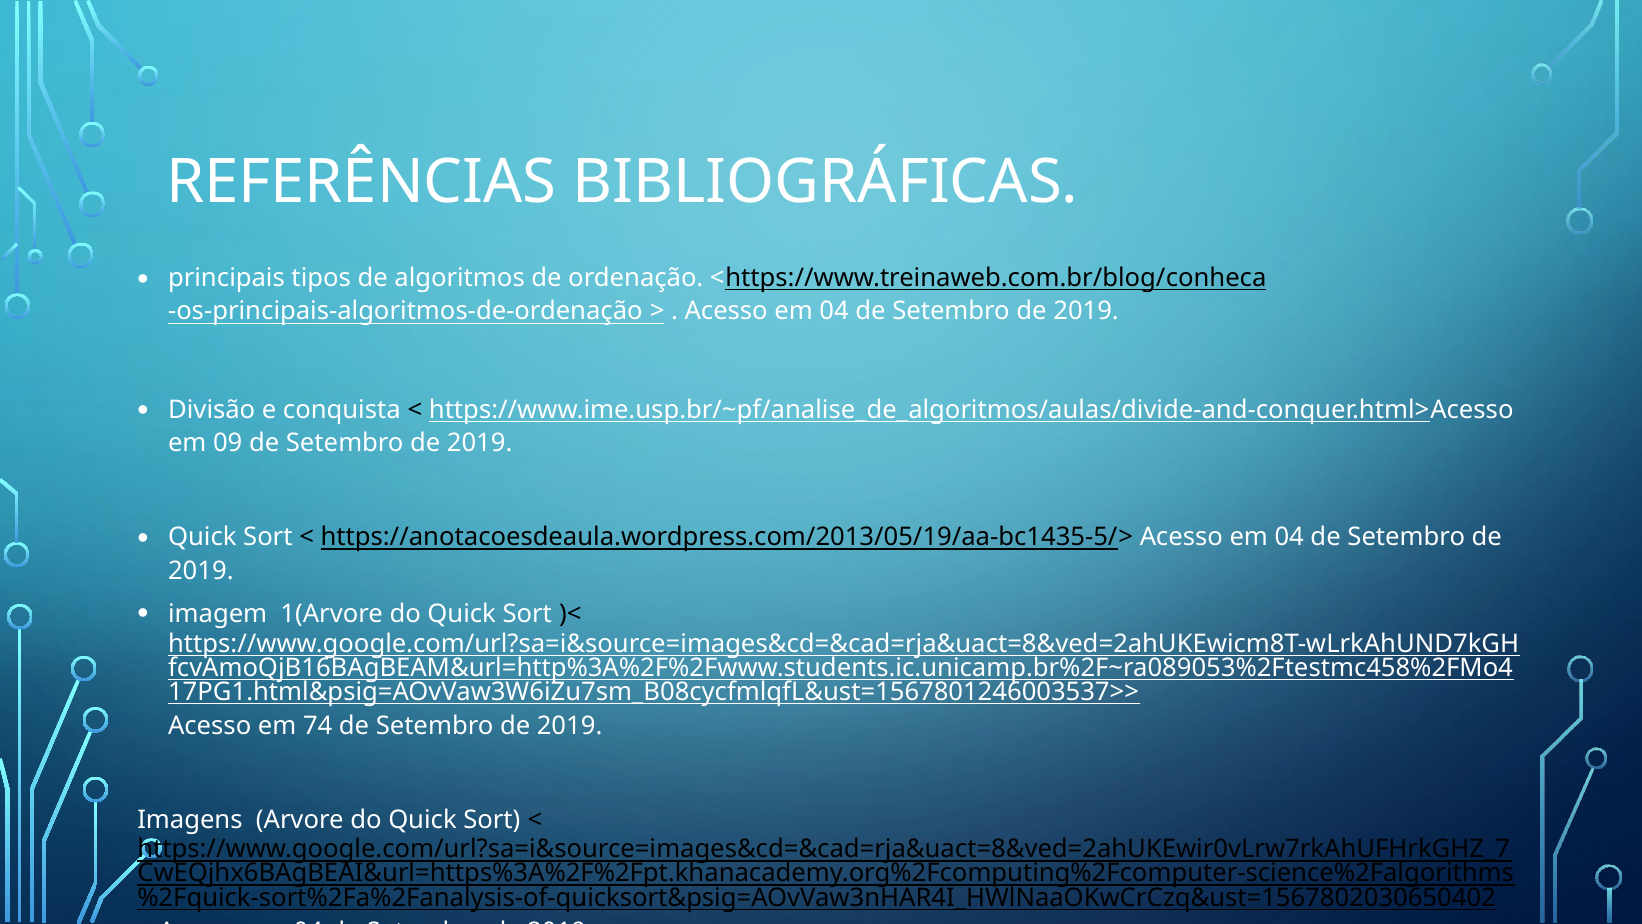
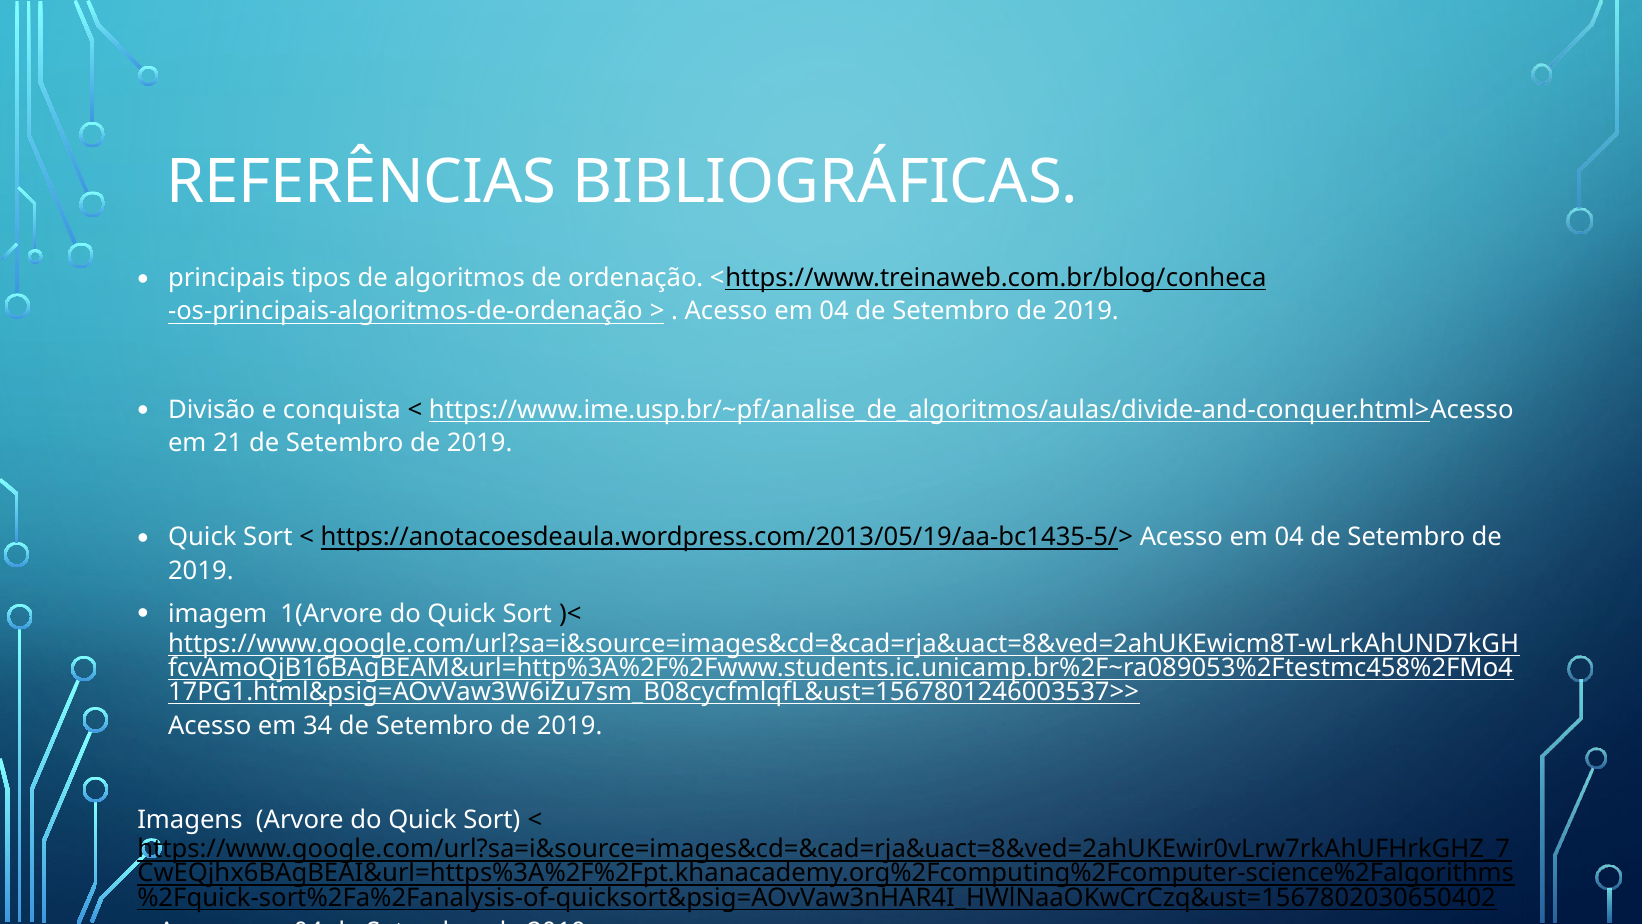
09: 09 -> 21 (228, 443)
74: 74 -> 34 (318, 726)
